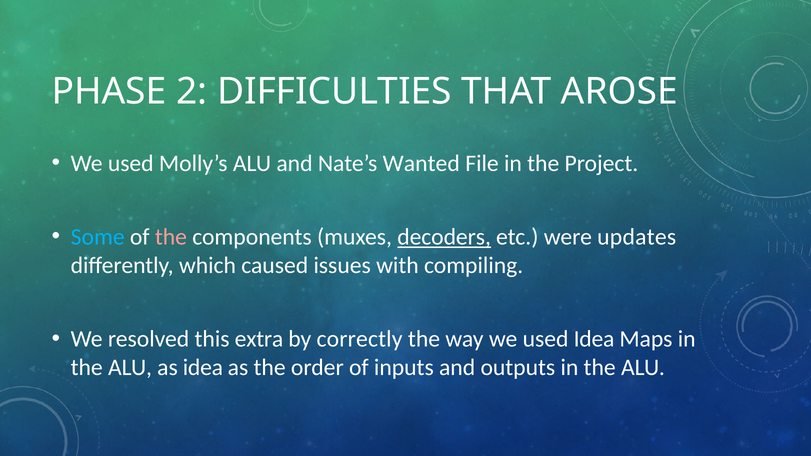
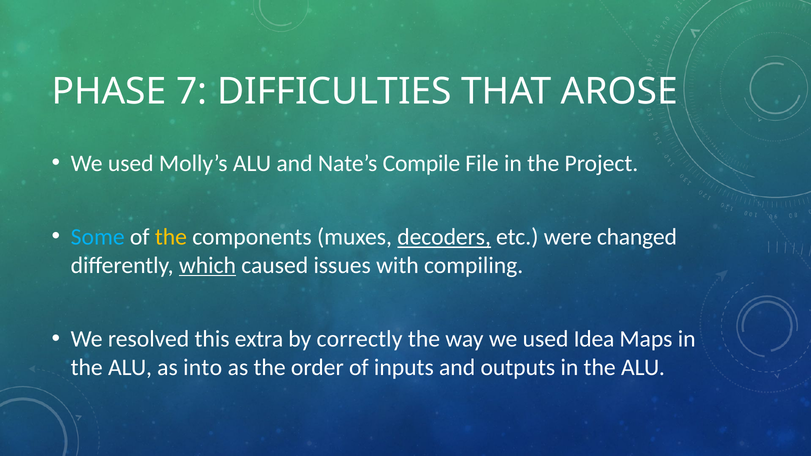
2: 2 -> 7 (192, 92)
Wanted: Wanted -> Compile (421, 163)
the colour: pink -> yellow (171, 237)
updates: updates -> changed (637, 237)
which underline: none -> present (207, 265)
as idea: idea -> into (203, 368)
